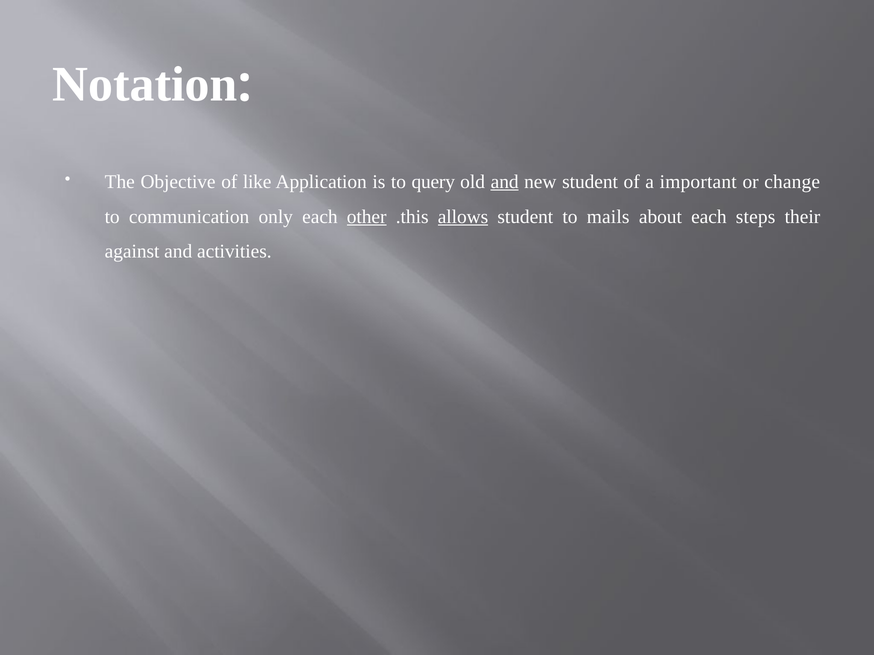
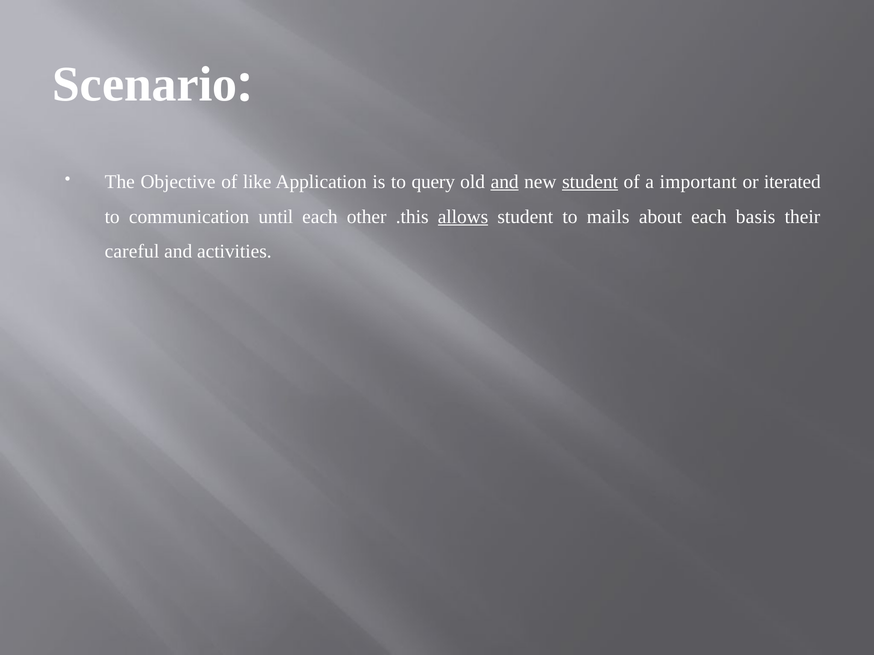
Notation: Notation -> Scenario (145, 84)
student underline: none -> present (590, 182)
change: change -> iterated (792, 182)
only: only -> until (276, 217)
other underline: present -> none (367, 217)
steps: steps -> basis (756, 217)
against: against -> careful (132, 252)
